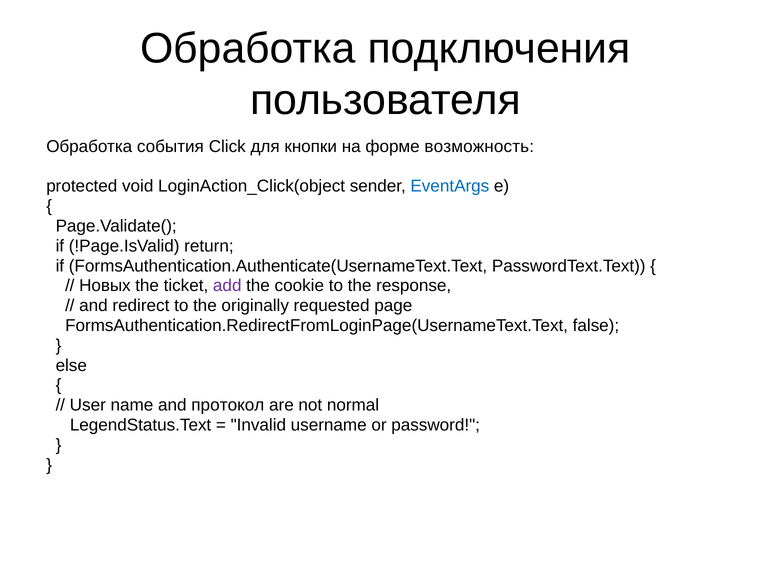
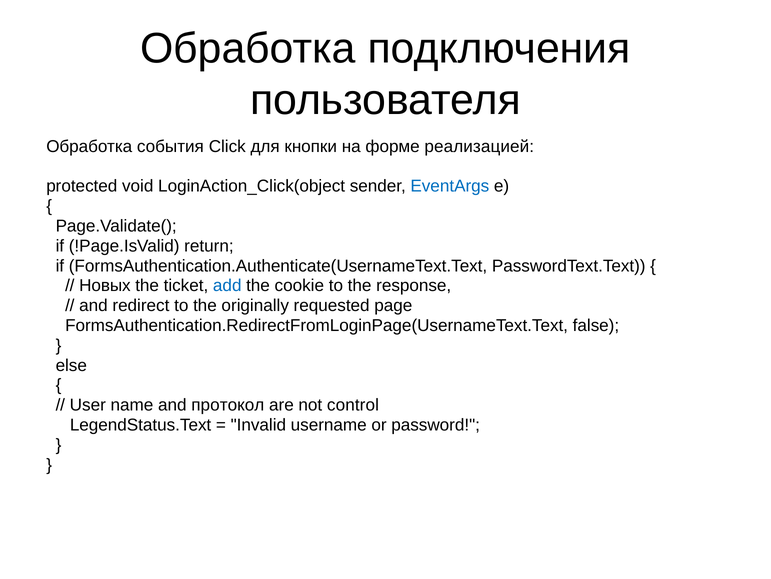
возможность: возможность -> реализацией (479, 146)
add colour: purple -> blue (227, 285)
normal: normal -> control (353, 405)
